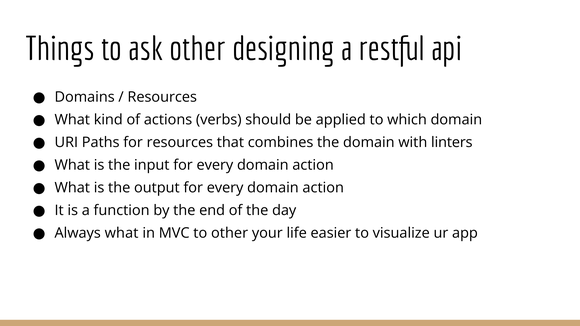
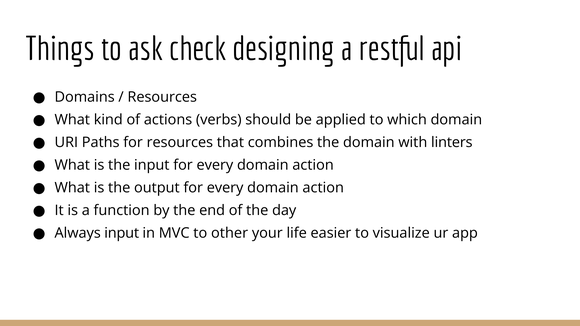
ask other: other -> check (198, 49)
Always what: what -> input (122, 233)
